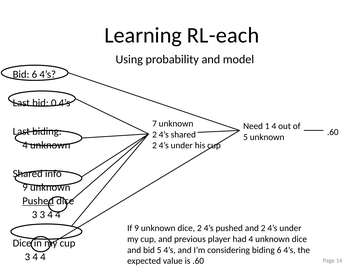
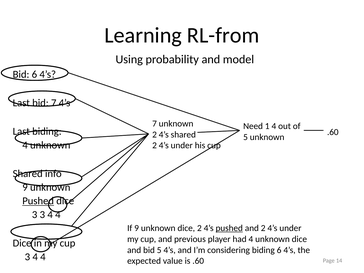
RL-each: RL-each -> RL-from (223, 35)
bid 0: 0 -> 7 (54, 103)
pushed underline: none -> present (229, 228)
